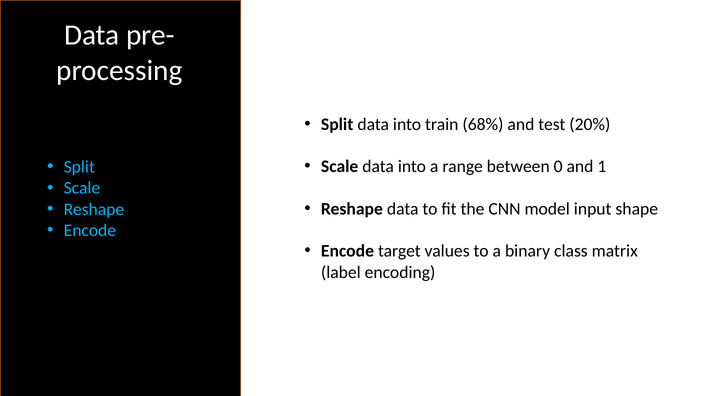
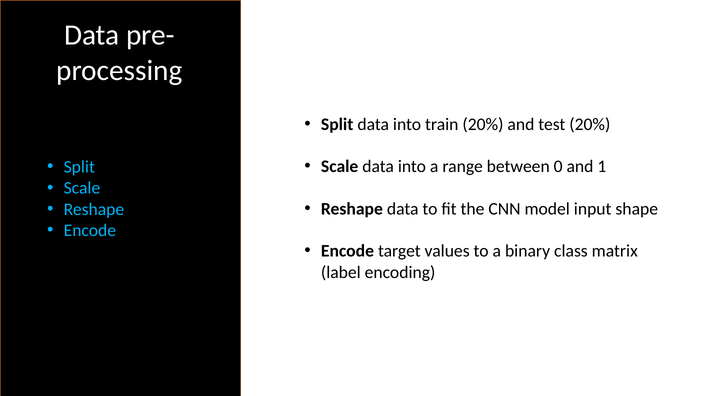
train 68%: 68% -> 20% (483, 124)
